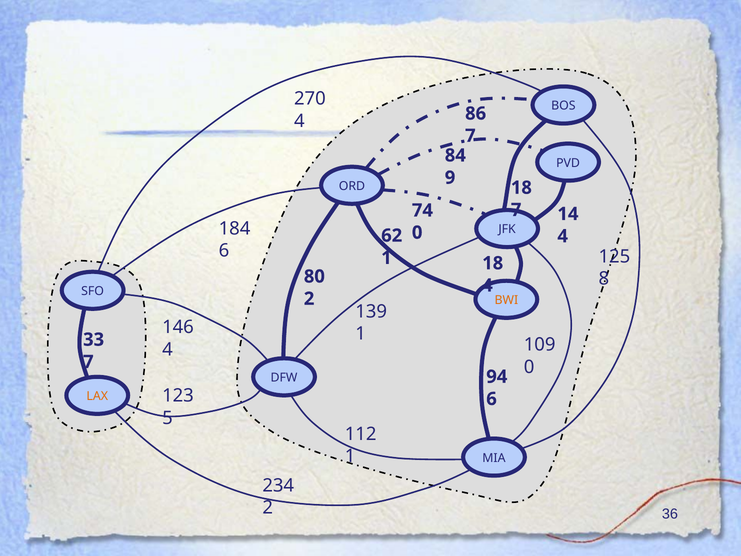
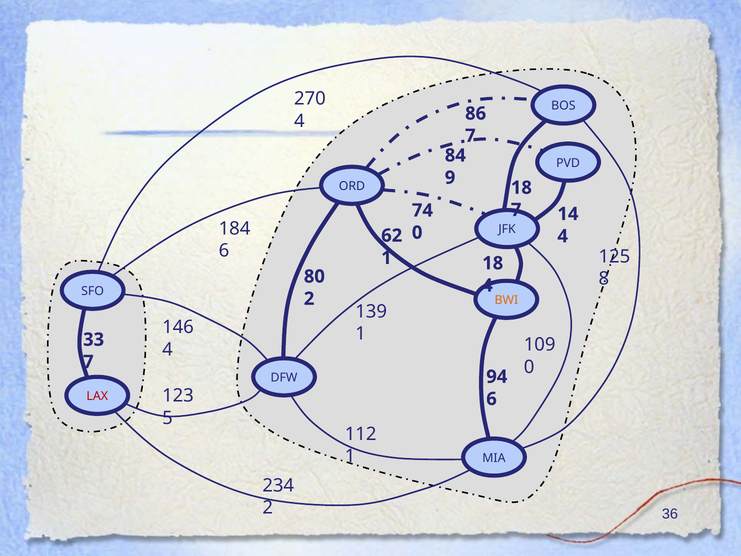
LAX colour: orange -> red (97, 396)
